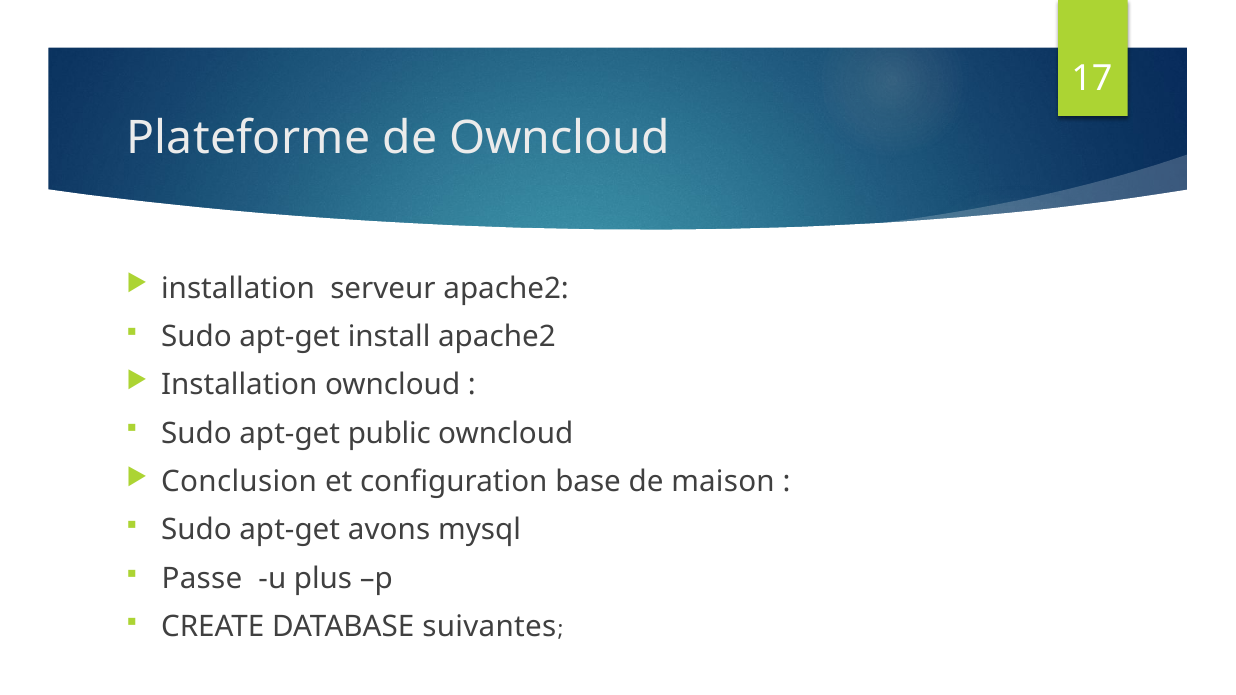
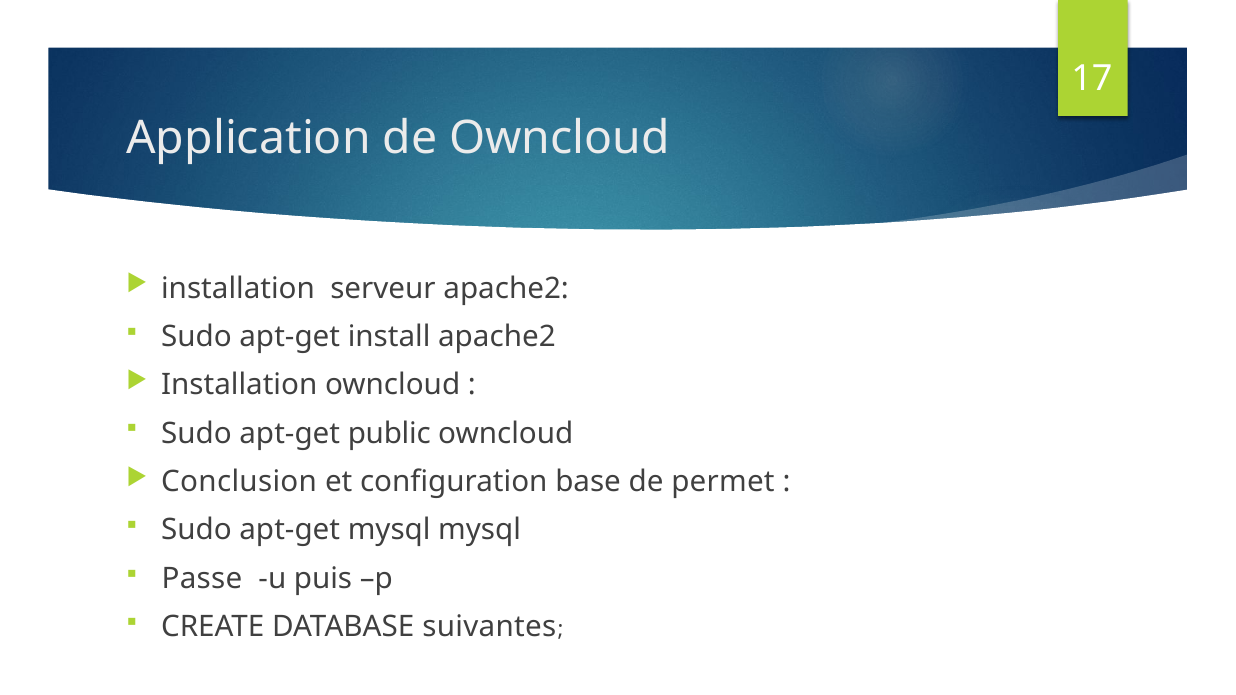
Plateforme: Plateforme -> Application (249, 138)
maison: maison -> permet (723, 482)
apt-get avons: avons -> mysql (389, 530)
plus: plus -> puis (323, 579)
